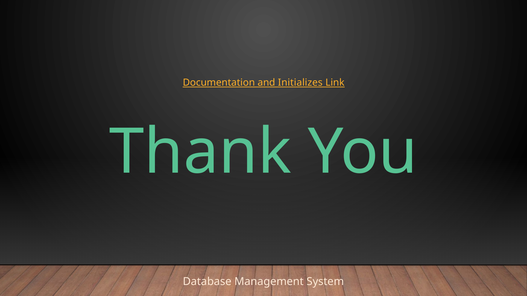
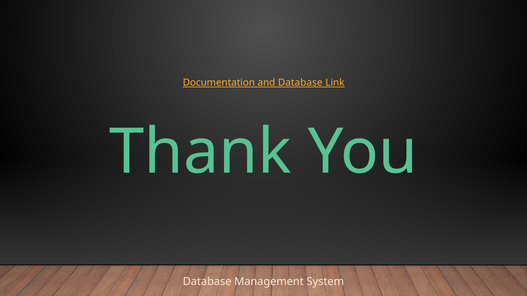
and Initializes: Initializes -> Database (300, 83)
